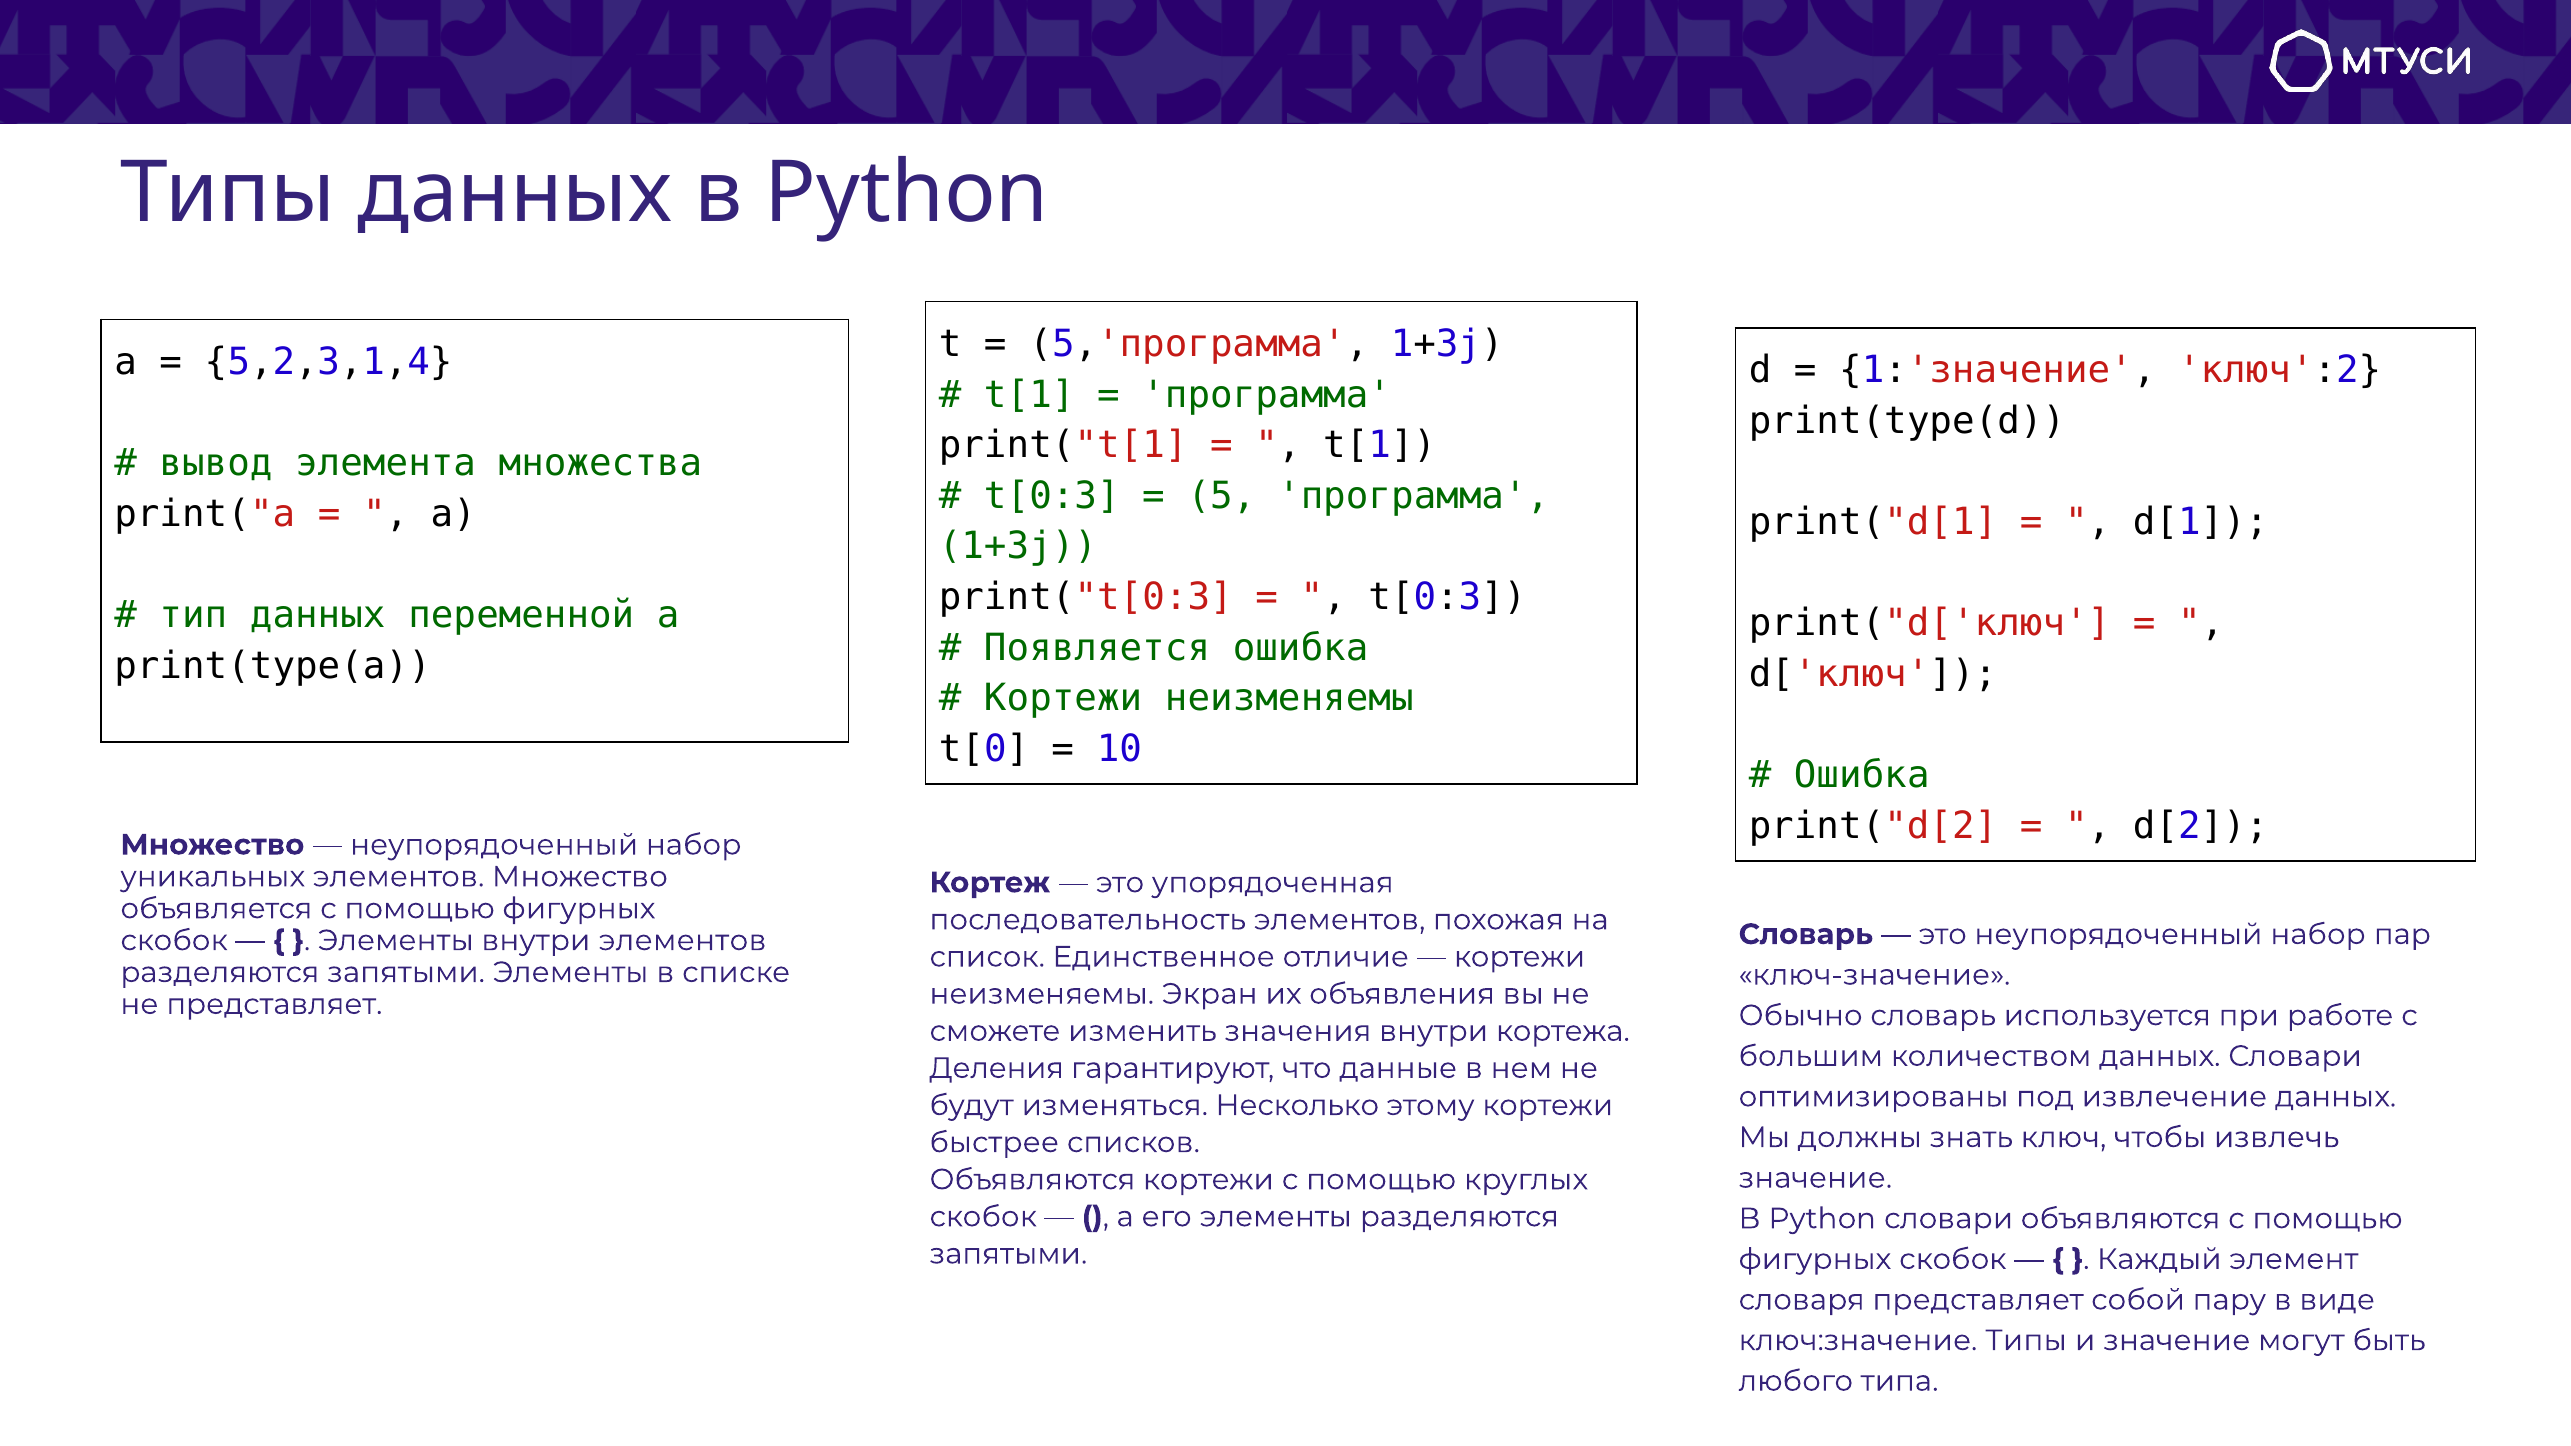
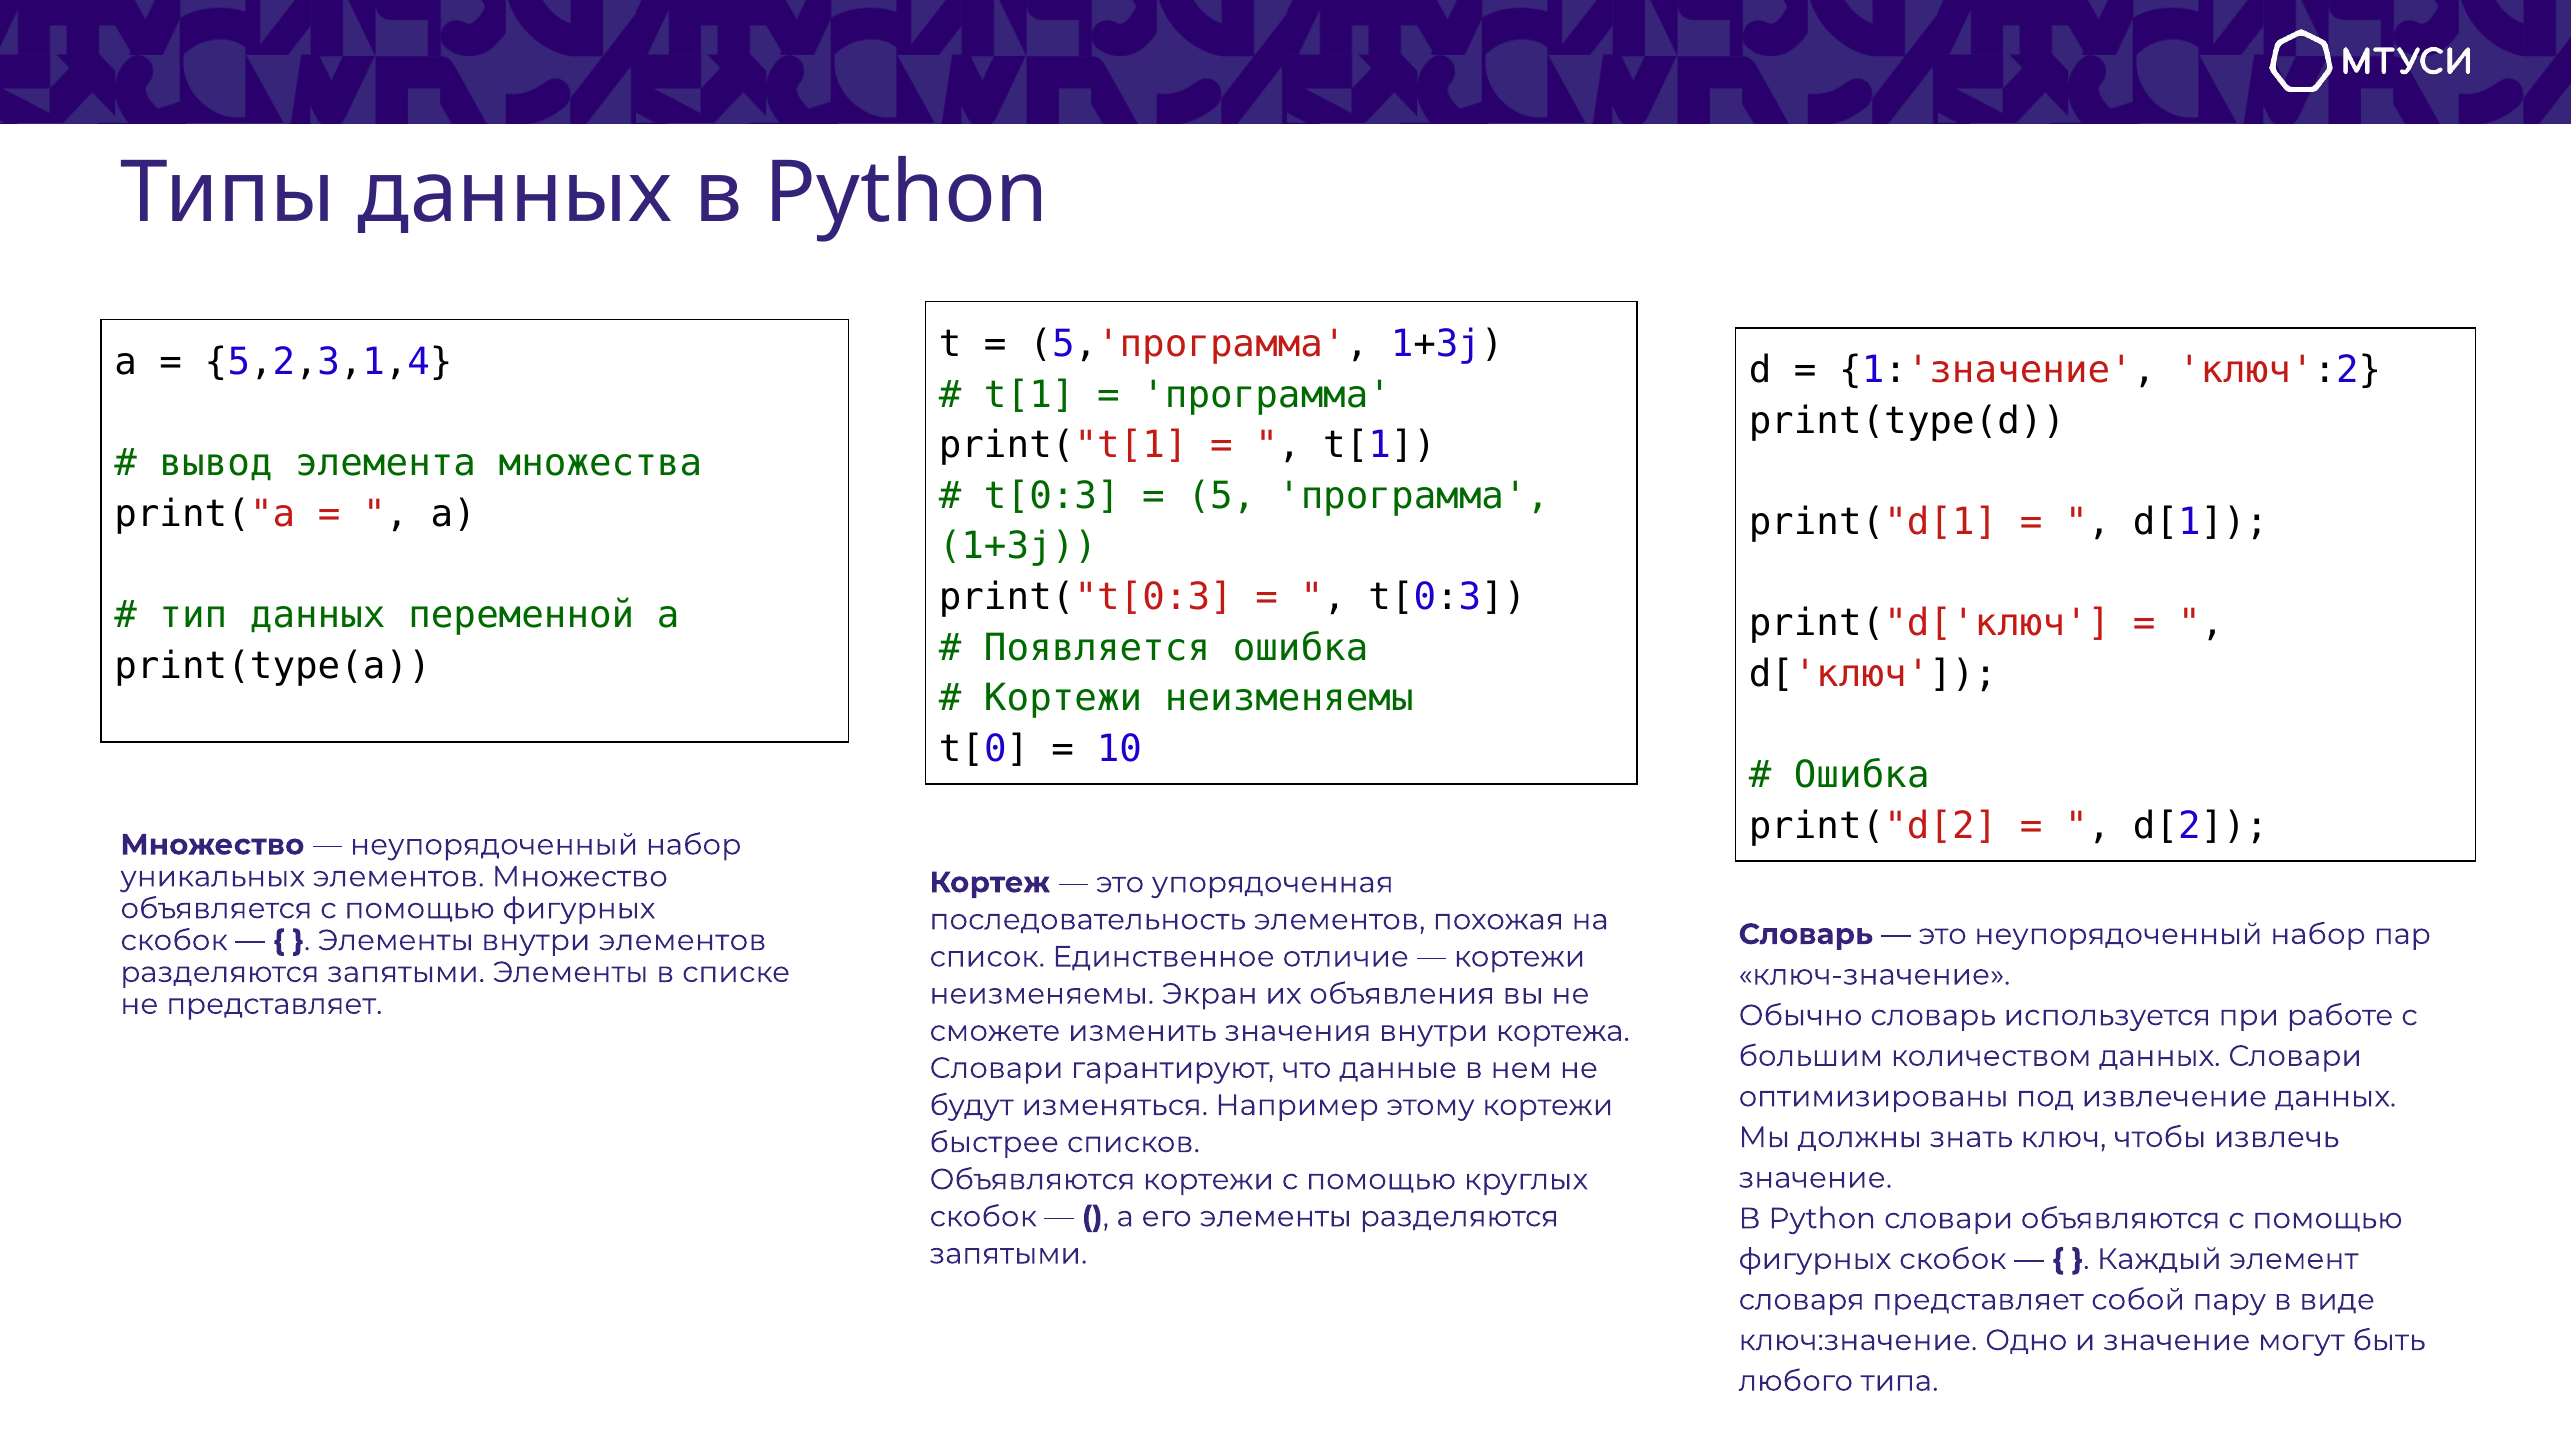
Деления: Деления -> Словари (996, 1068)
Несколько: Несколько -> Например (1297, 1105)
ключ:значение Типы: Типы -> Одно (2026, 1341)
